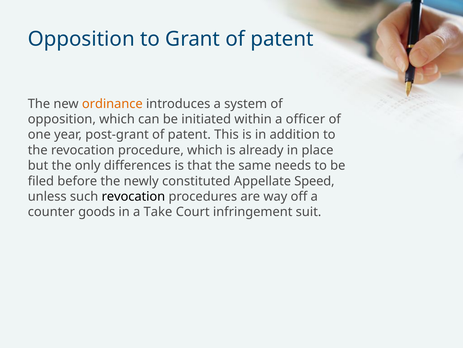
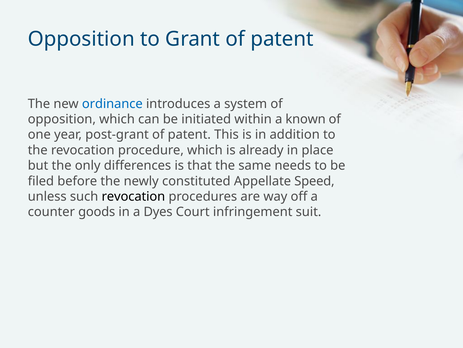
ordinance colour: orange -> blue (112, 104)
officer: officer -> known (306, 119)
Take: Take -> Dyes (158, 212)
